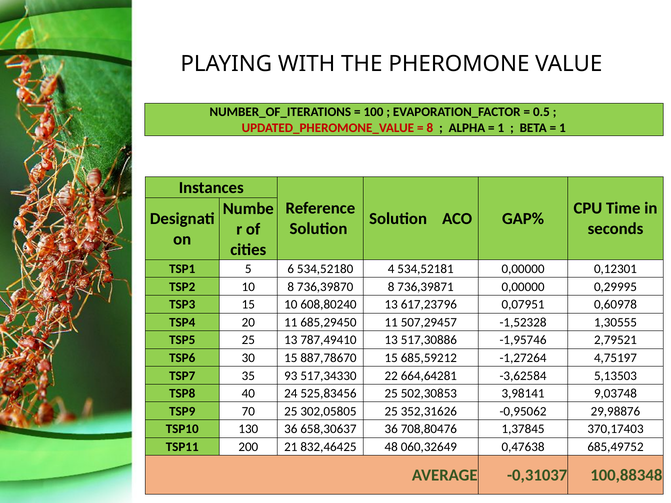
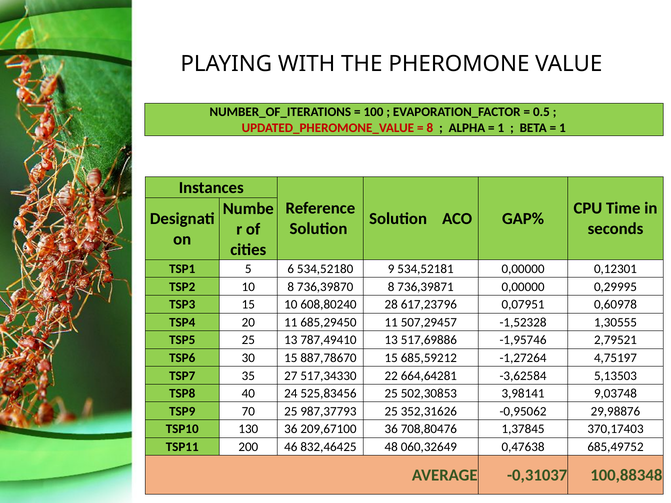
4: 4 -> 9 (391, 269)
608,80240 13: 13 -> 28 (391, 305)
517,30886: 517,30886 -> 517,69886 (429, 340)
93: 93 -> 27 (291, 376)
302,05805: 302,05805 -> 987,37793 (328, 412)
658,30637: 658,30637 -> 209,67100 (328, 429)
21: 21 -> 46 (291, 447)
